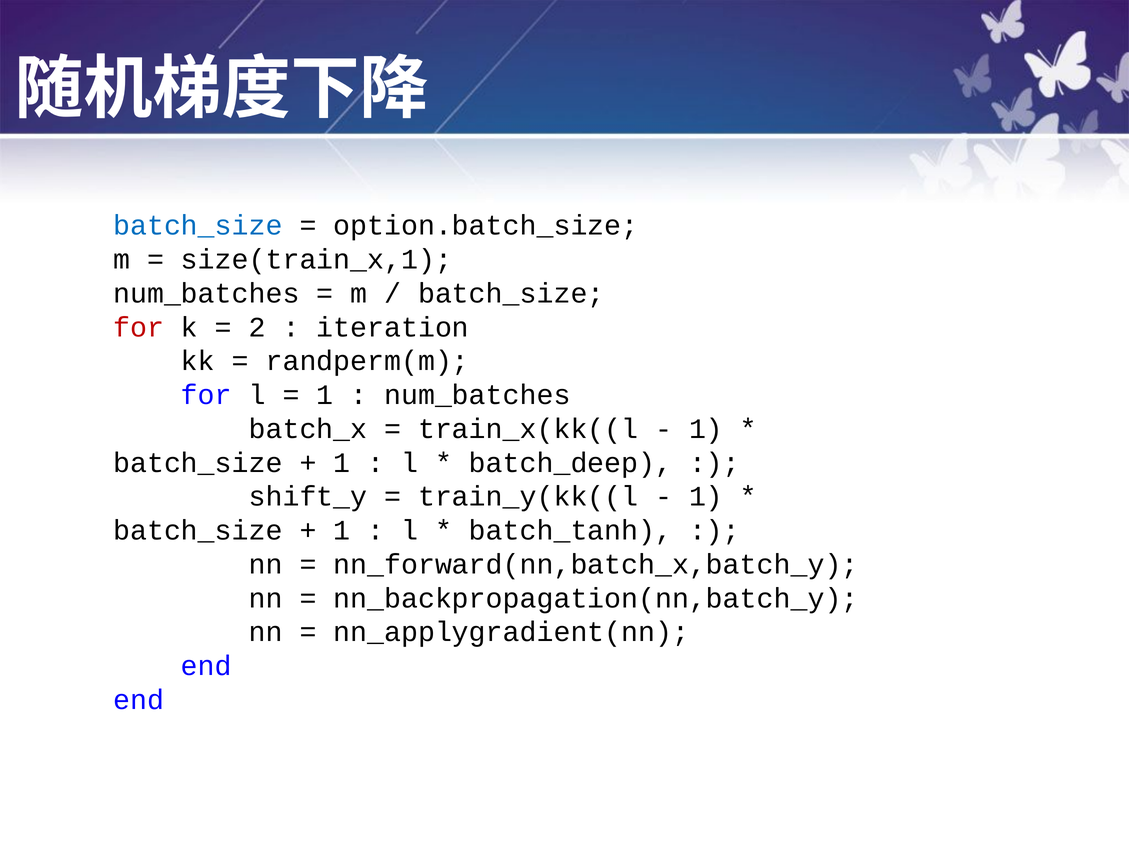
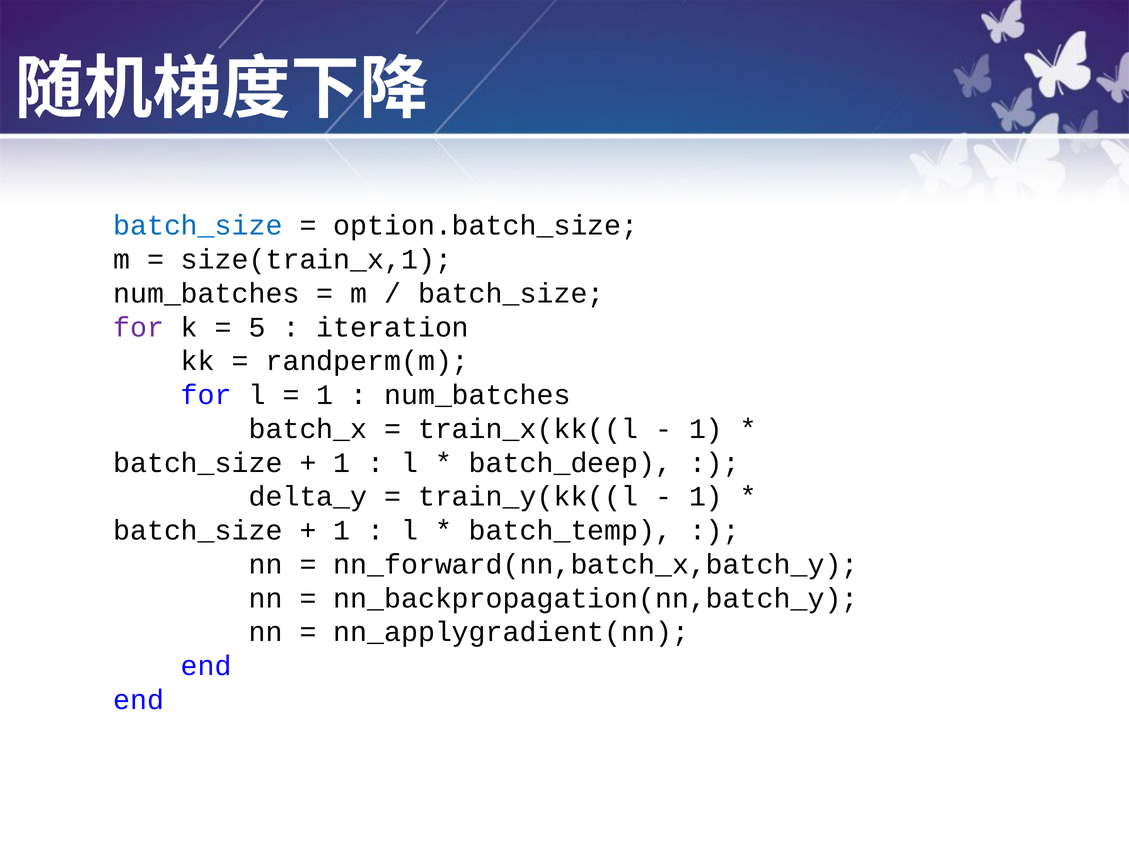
for colour: red -> purple (139, 327)
2: 2 -> 5 (257, 327)
shift_y: shift_y -> delta_y (308, 496)
batch_tanh: batch_tanh -> batch_temp (571, 530)
